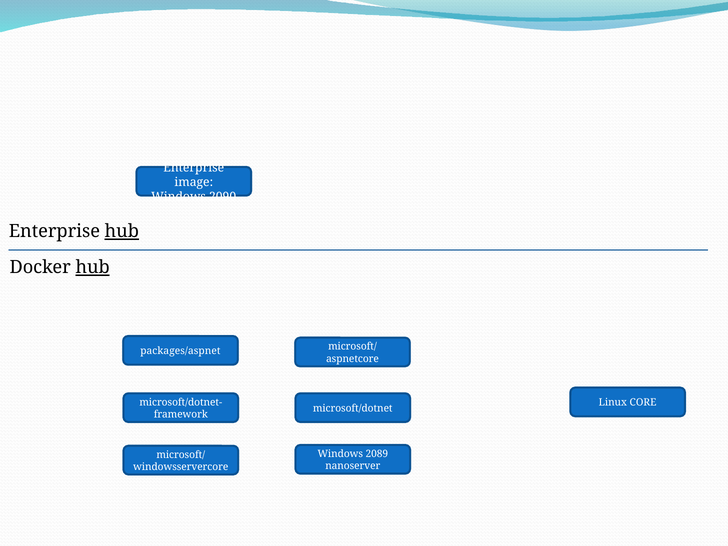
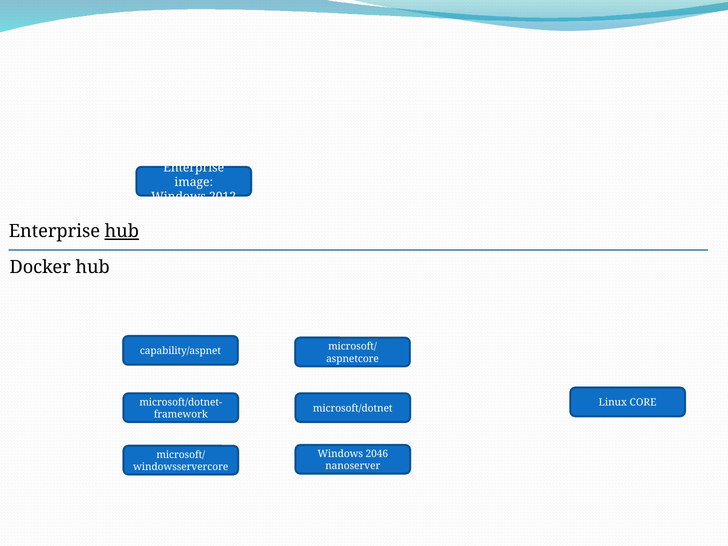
2090: 2090 -> 2012 (223, 197)
hub underline: present -> none (93, 267)
packages/aspnet: packages/aspnet -> capability/aspnet (180, 351)
2089: 2089 -> 2046 (377, 454)
